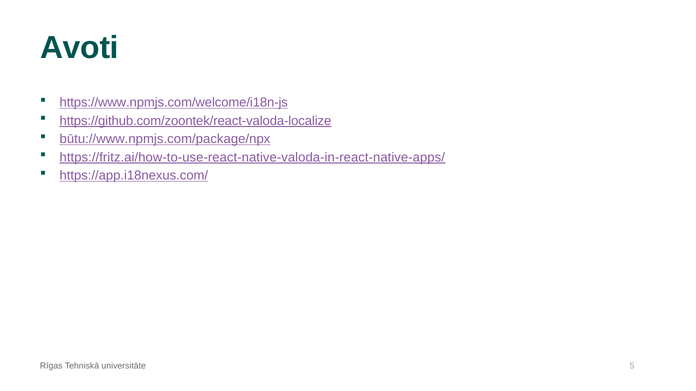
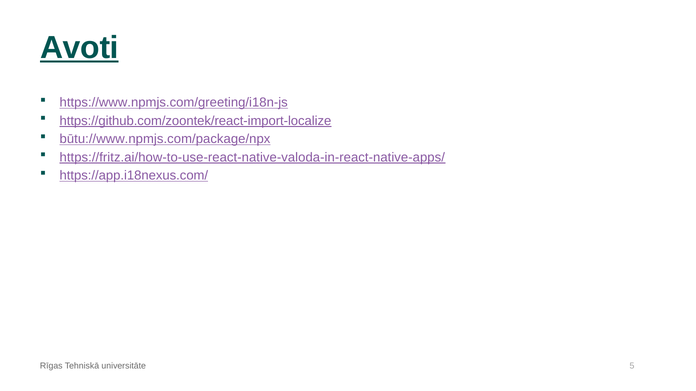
Avoti underline: none -> present (79, 48)
https://www.npmjs.com/welcome/i18n-js: https://www.npmjs.com/welcome/i18n-js -> https://www.npmjs.com/greeting/i18n-js (174, 103)
https://github.com/zoontek/react-valoda-localize: https://github.com/zoontek/react-valoda-localize -> https://github.com/zoontek/react-import-localize (195, 121)
